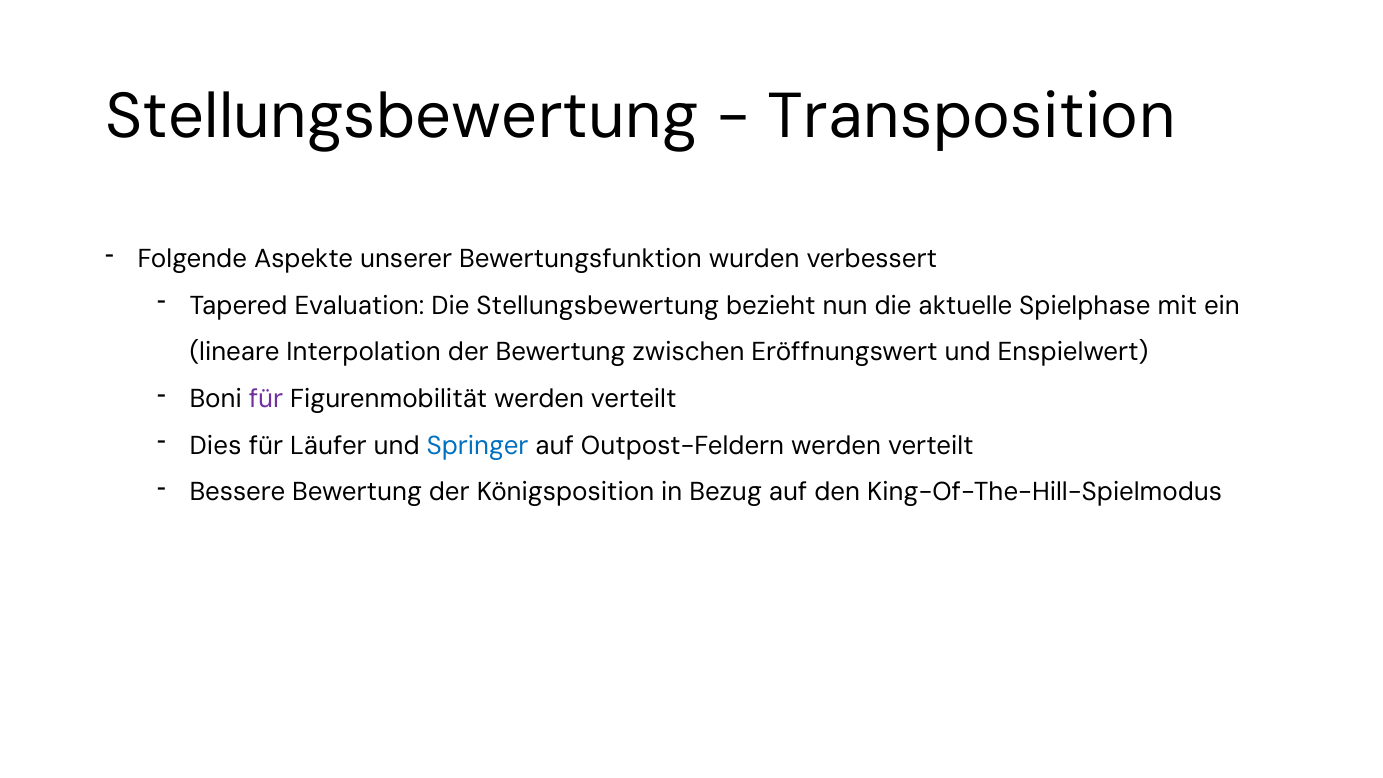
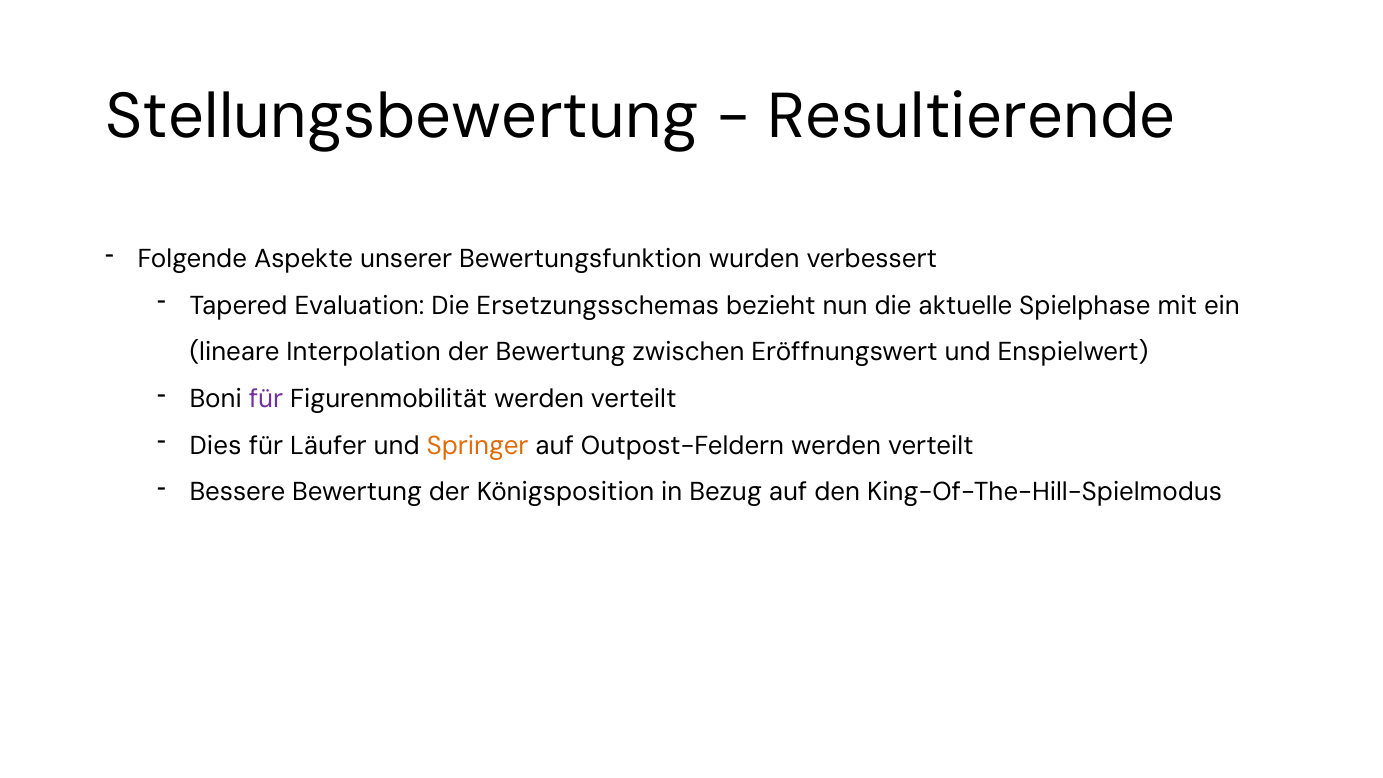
Transposition: Transposition -> Resultierende (971, 116)
Die Stellungsbewertung: Stellungsbewertung -> Ersetzungsschemas (598, 306)
Springer colour: blue -> orange (478, 446)
